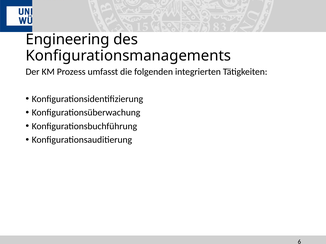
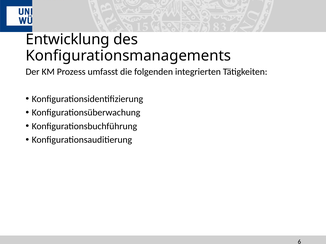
Engineering: Engineering -> Entwicklung (68, 40)
